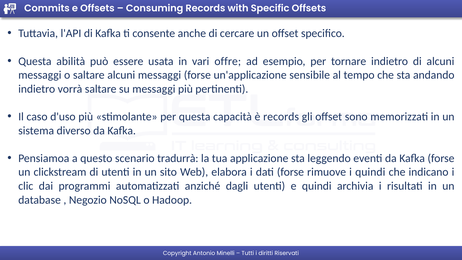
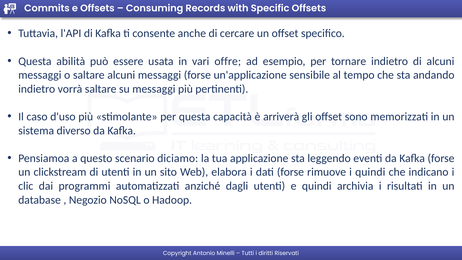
è records: records -> arriverà (281, 117)
tradurrà: tradurrà -> diciamo (178, 158)
